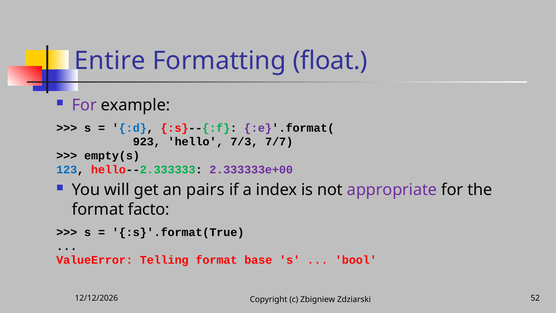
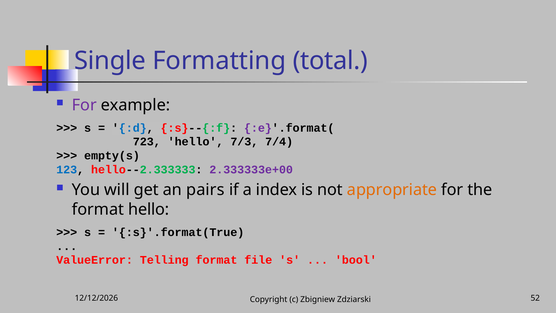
Entire: Entire -> Single (110, 61)
float: float -> total (330, 61)
923: 923 -> 723 (147, 142)
7/7: 7/7 -> 7/4 (279, 142)
appropriate colour: purple -> orange (392, 190)
format facto: facto -> hello (149, 209)
base: base -> file (258, 260)
